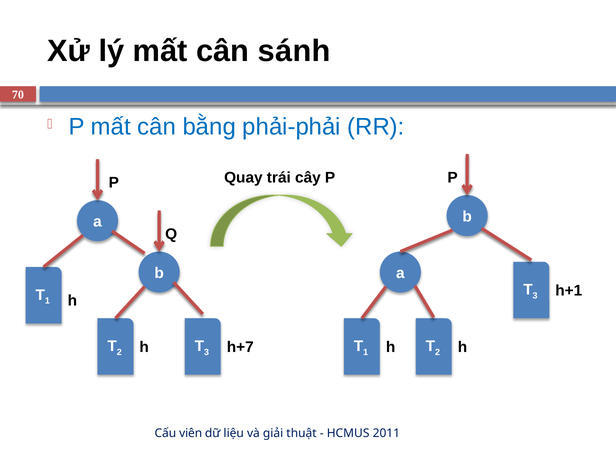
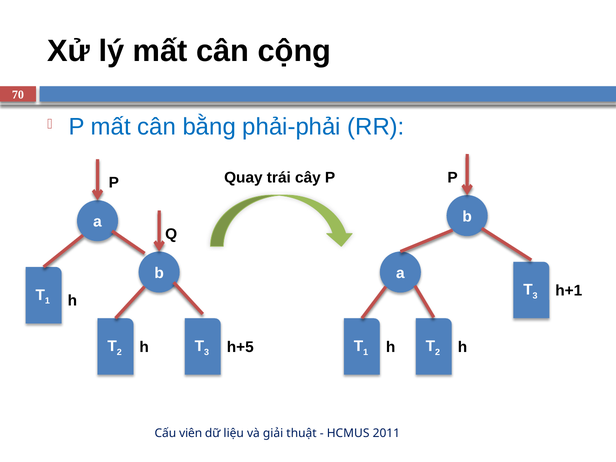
sánh: sánh -> cộng (294, 51)
h+7: h+7 -> h+5 (240, 347)
